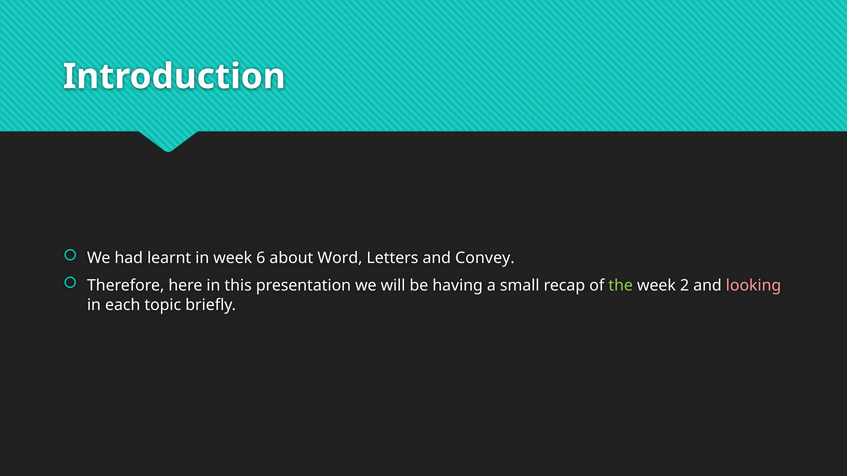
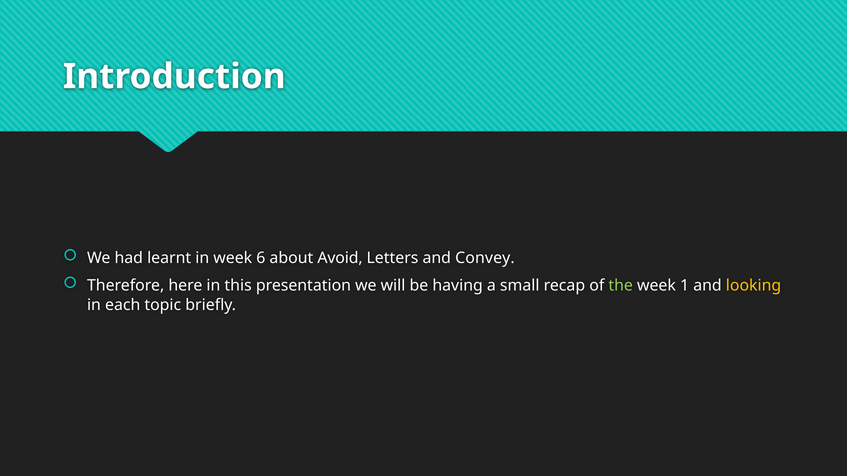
Word: Word -> Avoid (340, 258)
2: 2 -> 1 (685, 286)
looking colour: pink -> yellow (754, 286)
